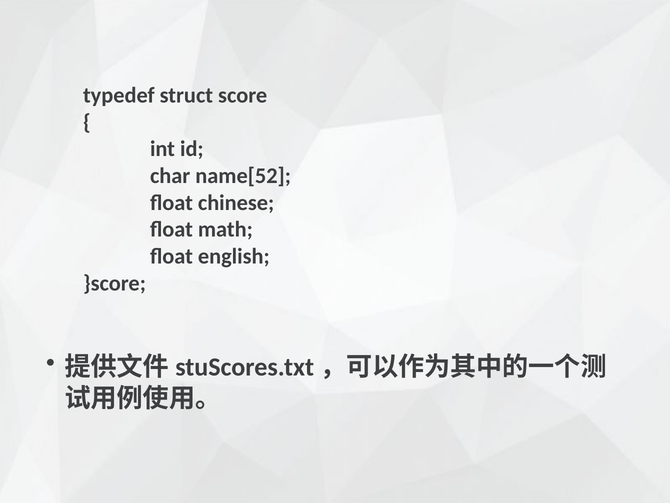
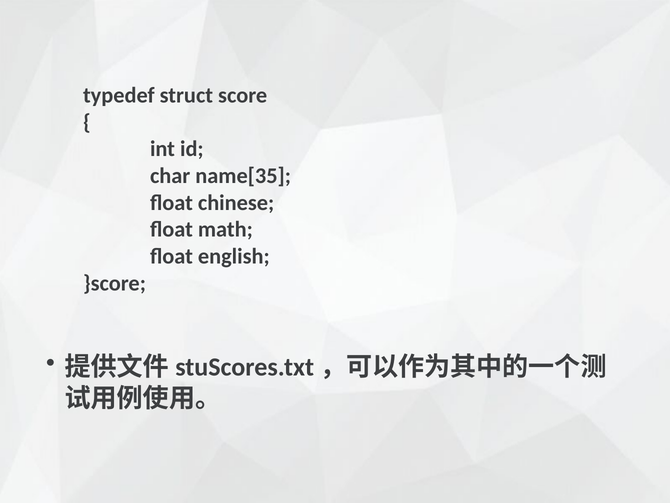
name[52: name[52 -> name[35 (243, 176)
